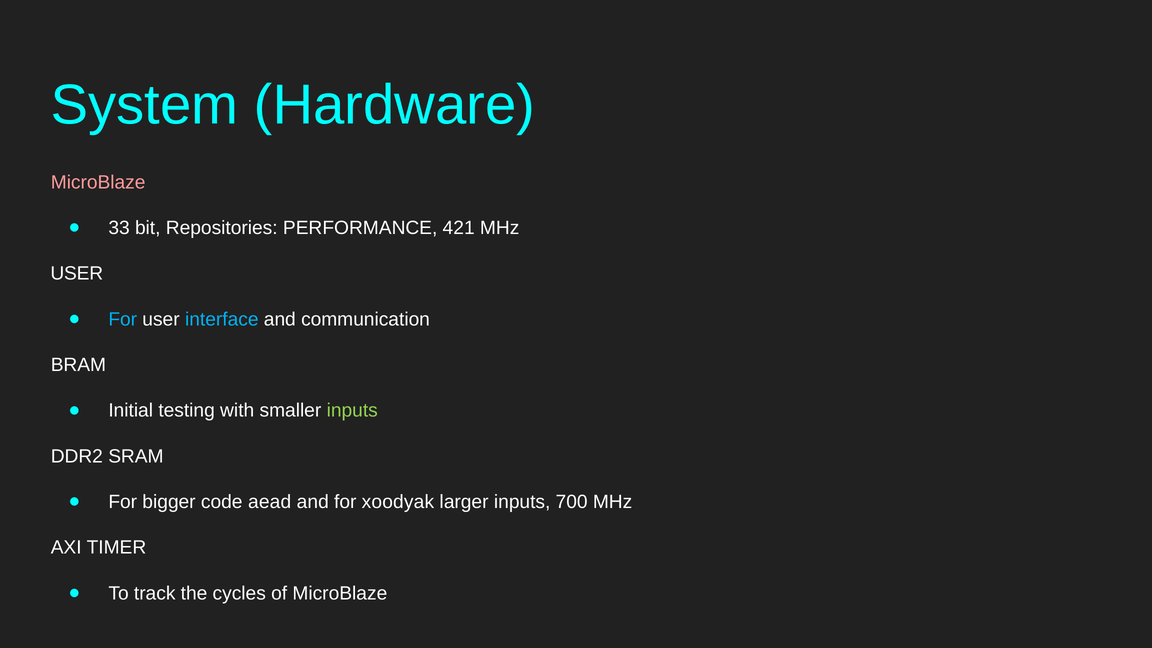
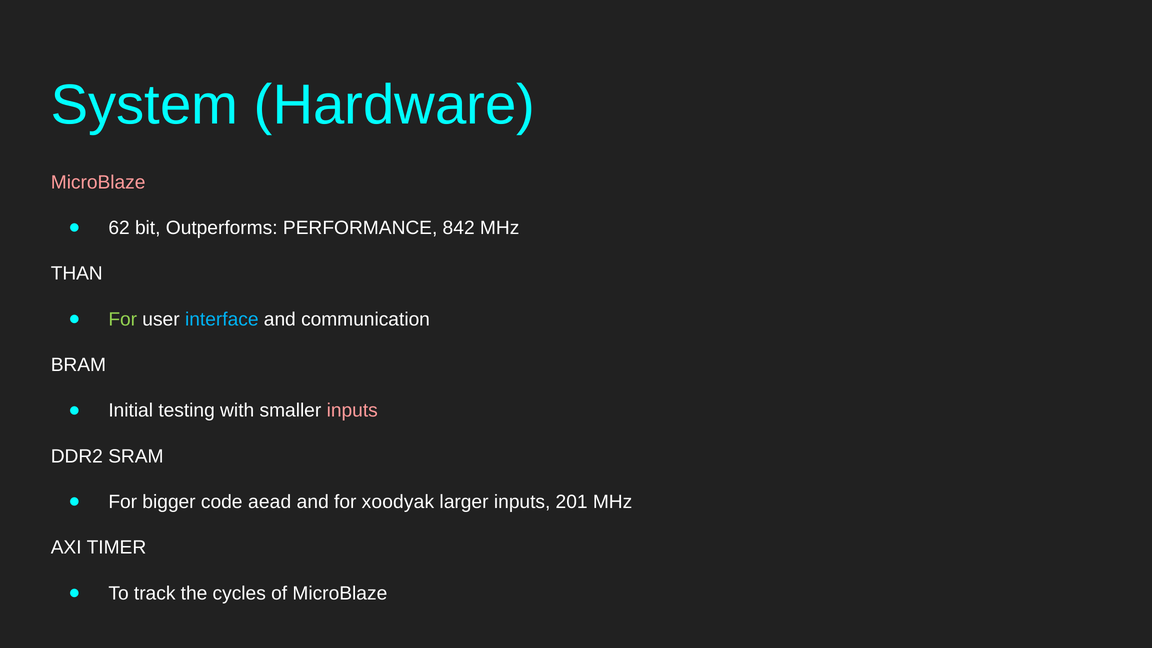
33: 33 -> 62 (119, 228)
Repositories: Repositories -> Outperforms (222, 228)
421: 421 -> 842 (459, 228)
USER: USER -> THAN (77, 274)
For colour: light blue -> light green (123, 319)
inputs colour: light green -> pink (352, 411)
700: 700 -> 201 (572, 502)
